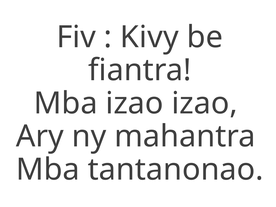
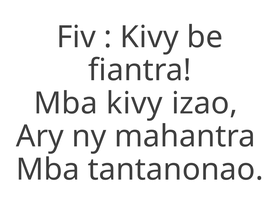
Mba izao: izao -> kivy (134, 103)
